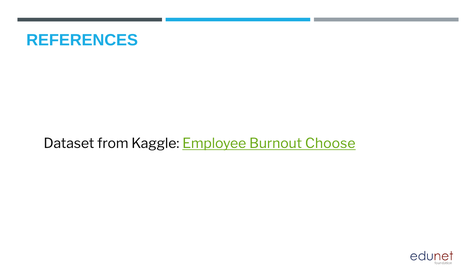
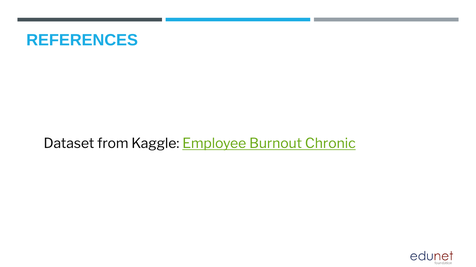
Choose: Choose -> Chronic (330, 144)
